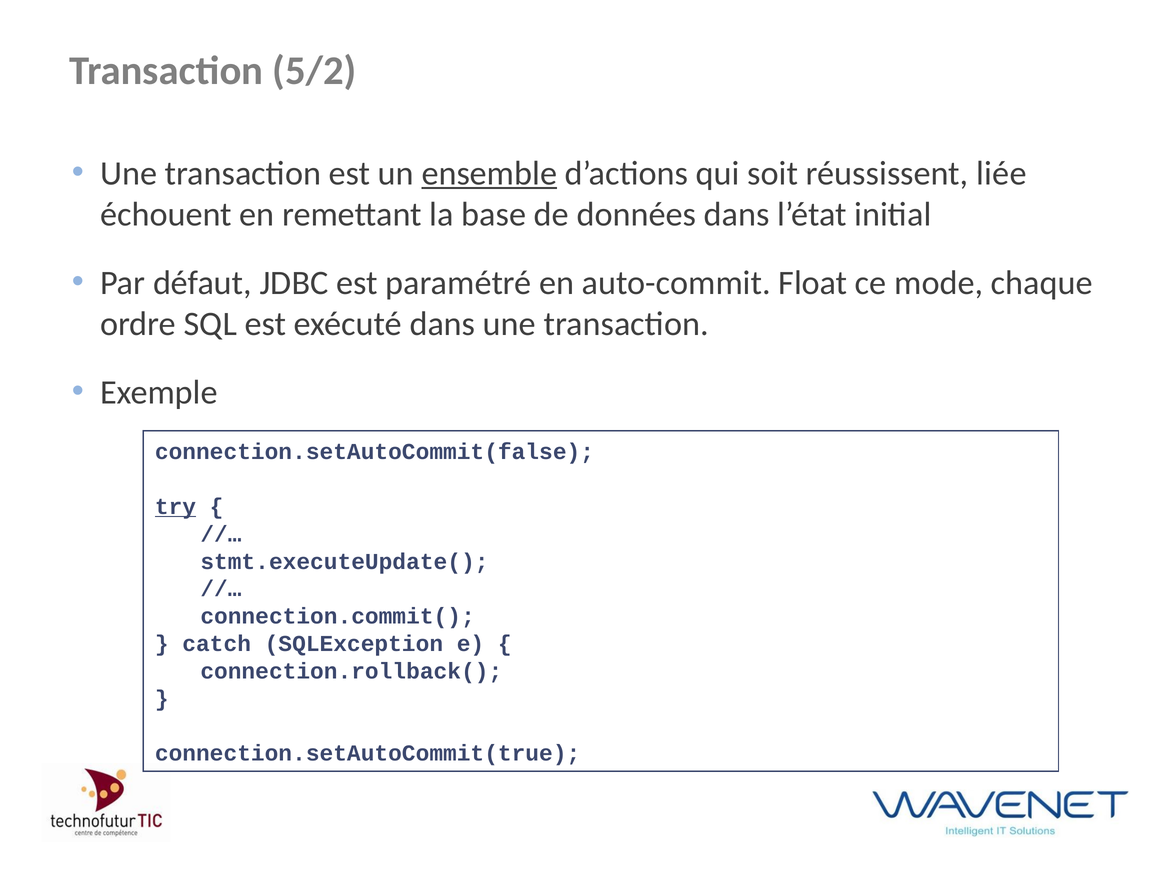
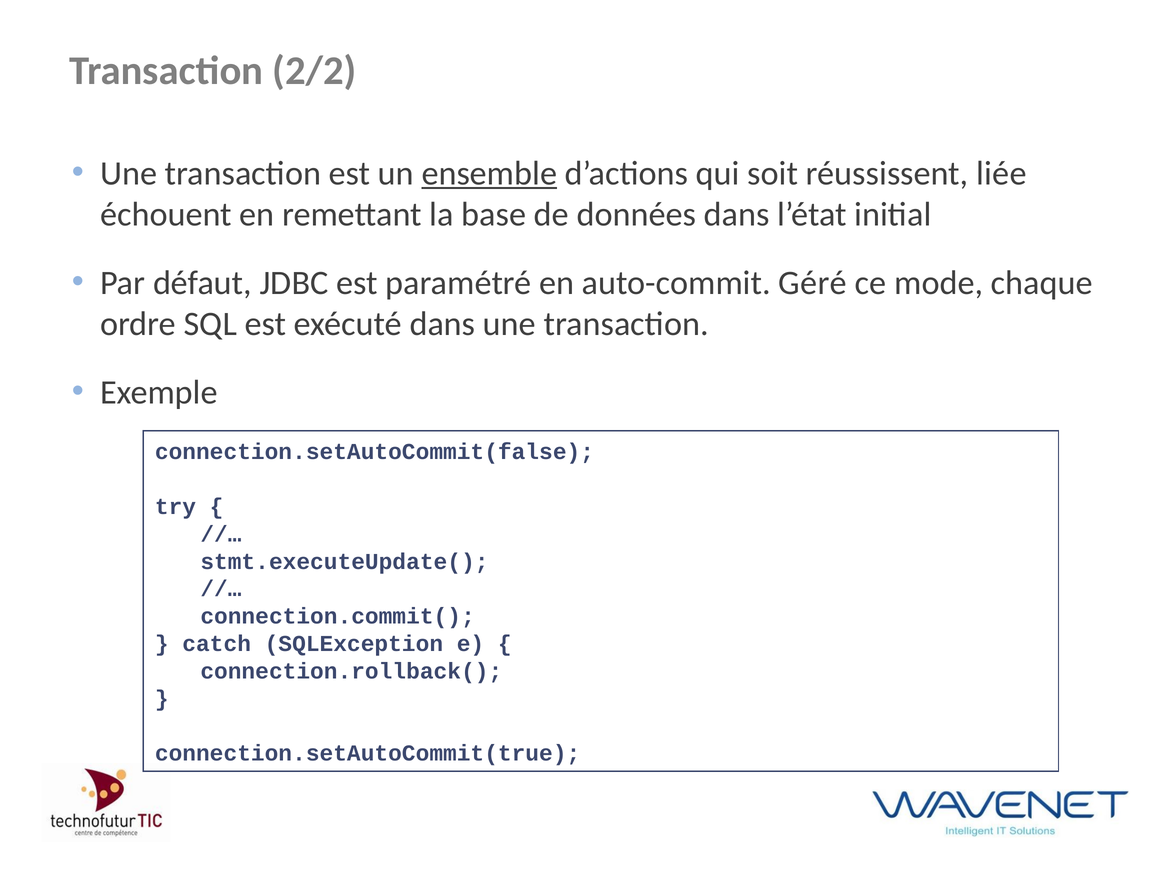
5/2: 5/2 -> 2/2 (314, 71)
Float: Float -> Géré (813, 283)
try underline: present -> none (176, 507)
